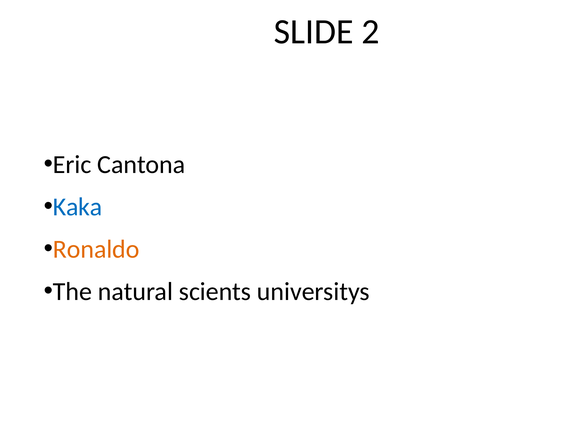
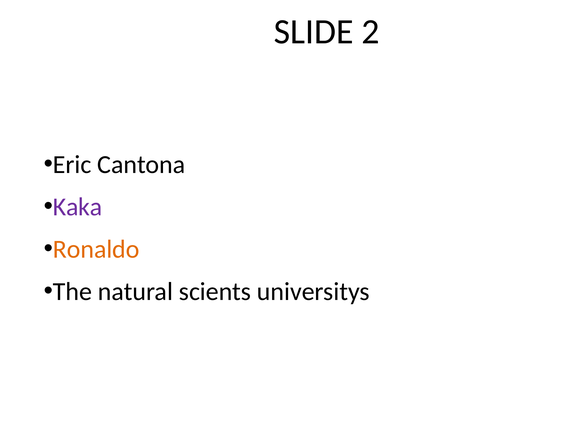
Kaka colour: blue -> purple (78, 207)
